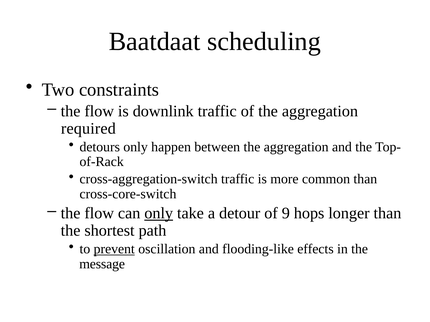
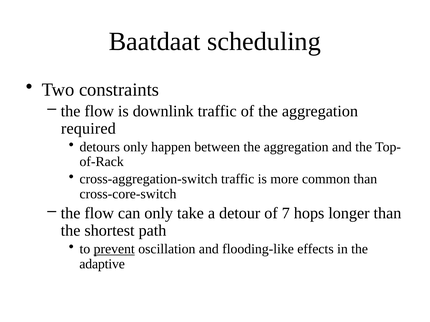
only underline: present -> none (159, 214)
9: 9 -> 7 (286, 214)
message: message -> adaptive (102, 264)
